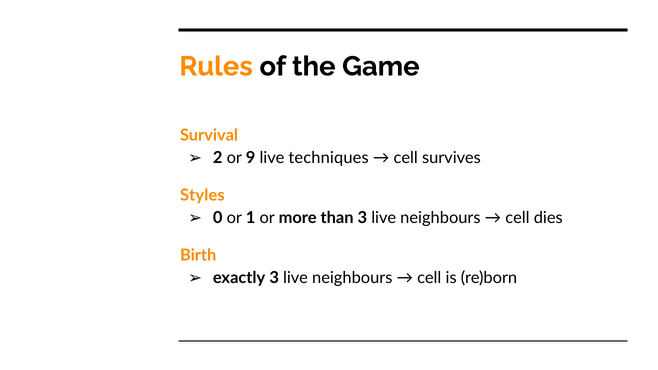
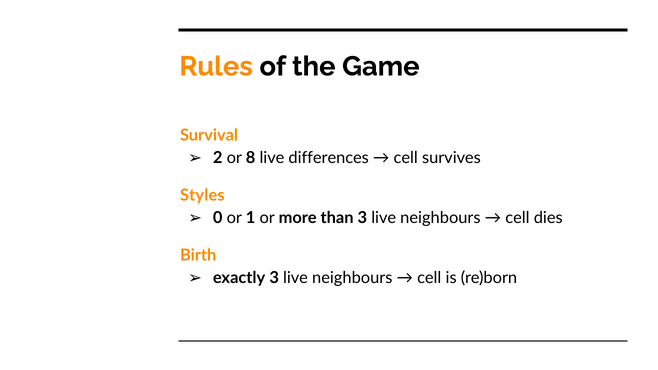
9: 9 -> 8 (251, 158)
techniques: techniques -> differences (329, 158)
